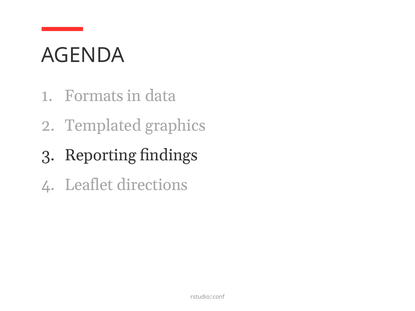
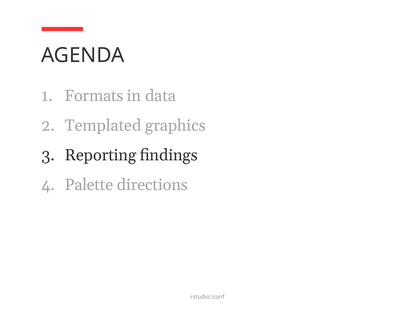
Leaflet: Leaflet -> Palette (89, 185)
